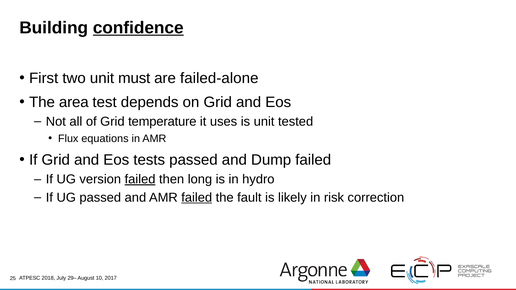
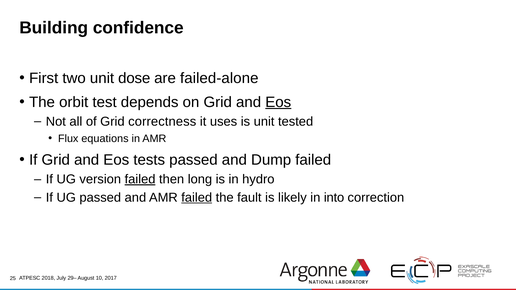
confidence underline: present -> none (138, 28)
must: must -> dose (134, 78)
area: area -> orbit (74, 102)
Eos underline: none -> present (278, 102)
temperature: temperature -> correctness (162, 122)
risk: risk -> into (334, 198)
